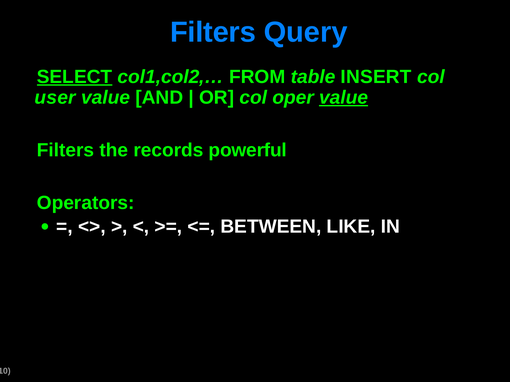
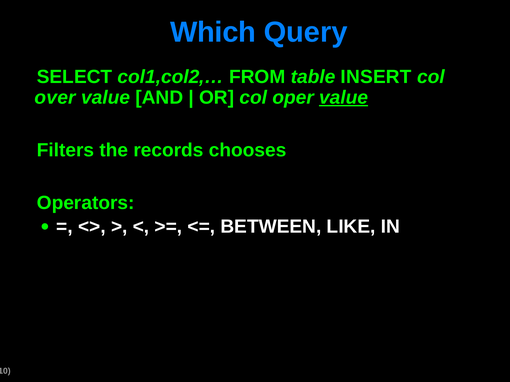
Filters: Filters -> Which (213, 32)
SELECT underline: present -> none (75, 77)
user: user -> over (55, 98)
powerful: powerful -> chooses (248, 150)
